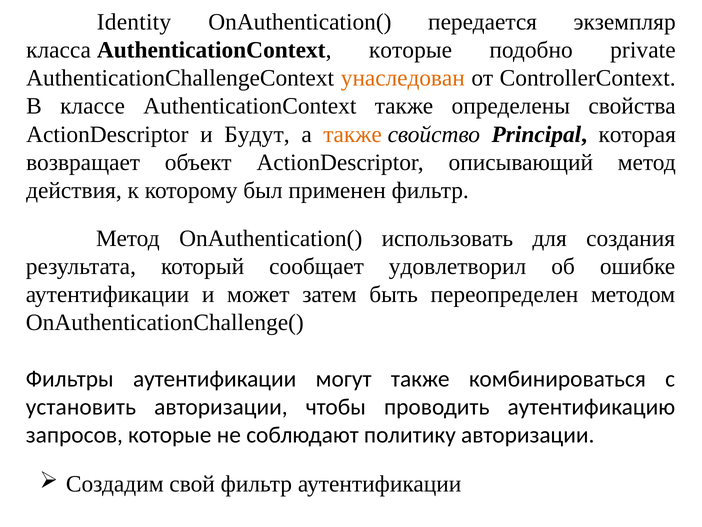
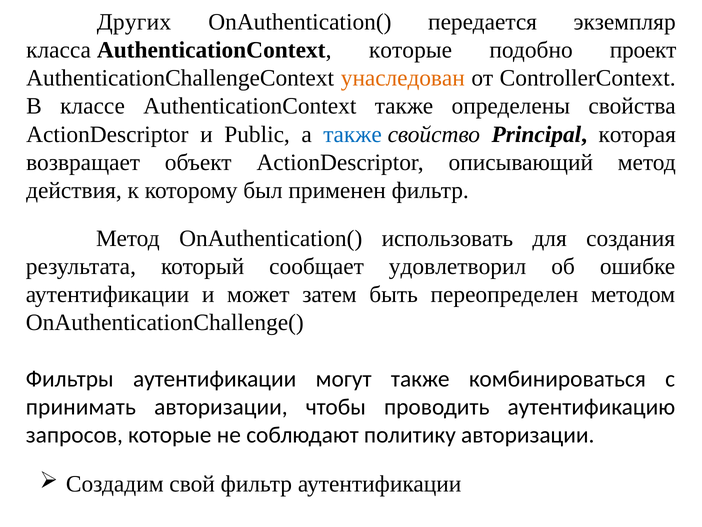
Identity: Identity -> Других (134, 22)
private: private -> проект (643, 50)
Будут: Будут -> Public (257, 134)
также colour: orange -> blue (353, 134)
установить: установить -> принимать (81, 407)
